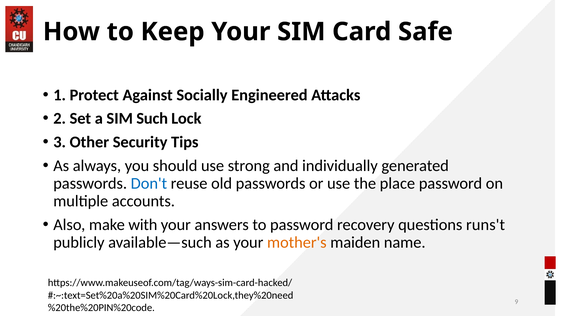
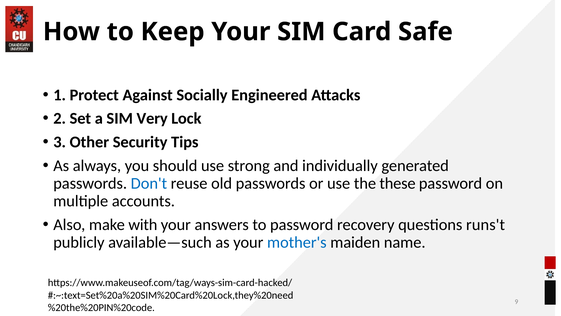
Such: Such -> Very (152, 118)
place: place -> these (398, 183)
mother's colour: orange -> blue (297, 242)
